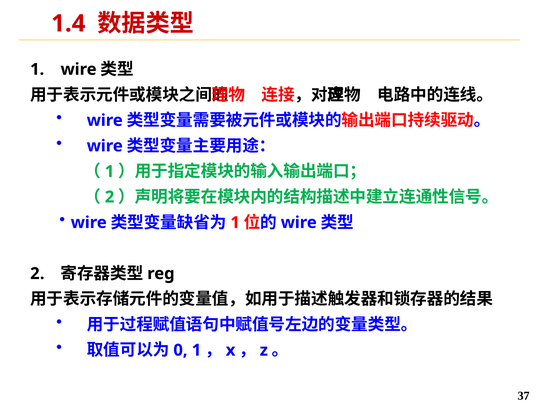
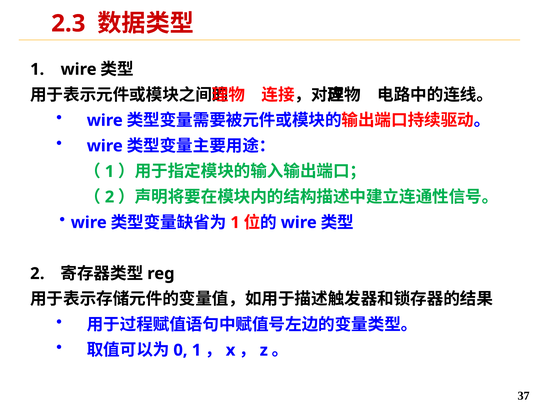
1.4: 1.4 -> 2.3 (68, 23)
